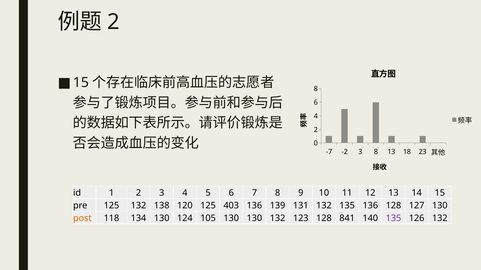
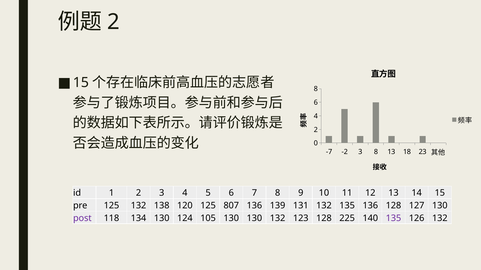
403: 403 -> 807 (231, 206)
post colour: orange -> purple (82, 219)
841: 841 -> 225 (347, 219)
